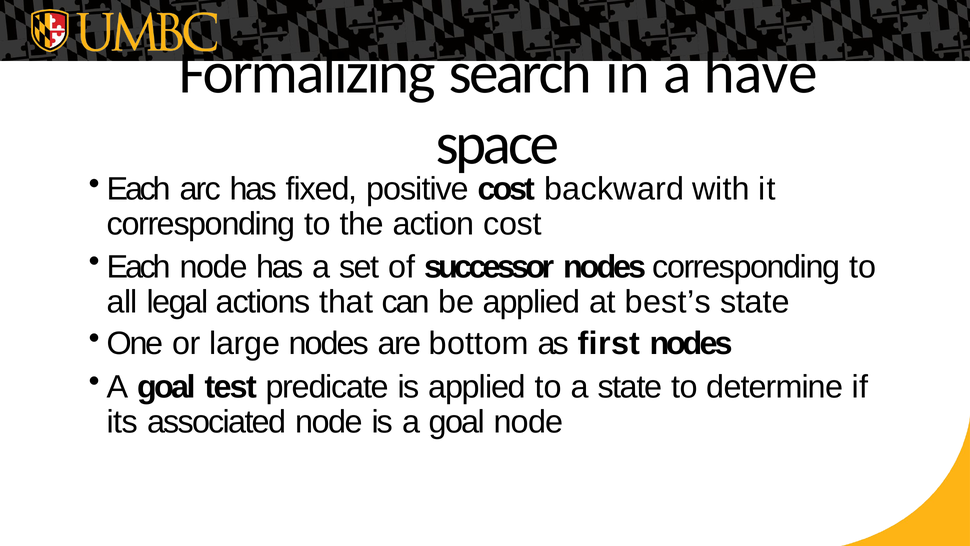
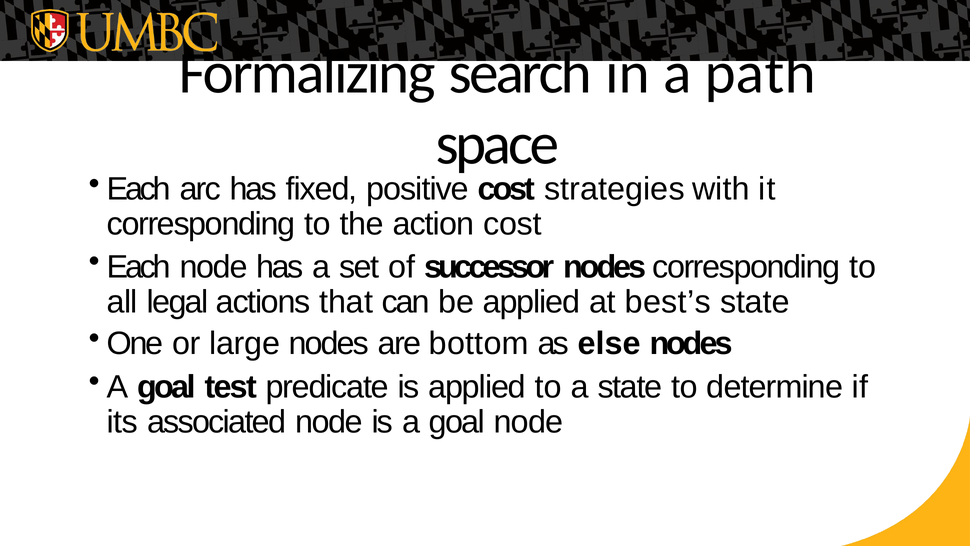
have: have -> path (760, 73)
backward: backward -> strategies (614, 189)
first: first -> else (609, 344)
